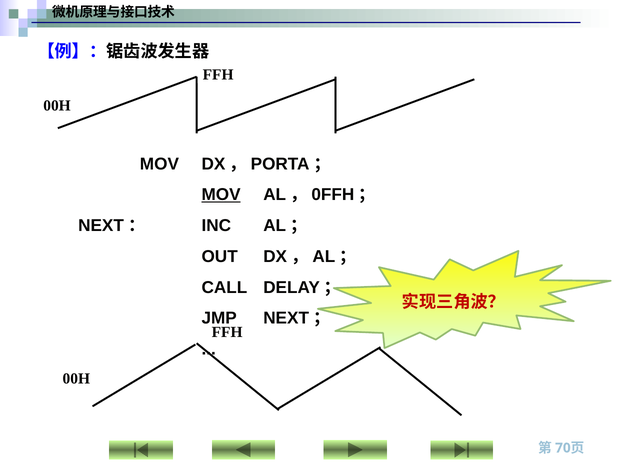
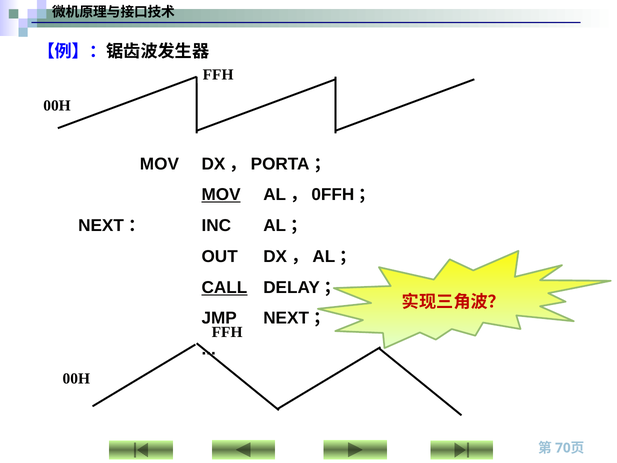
CALL underline: none -> present (224, 287)
